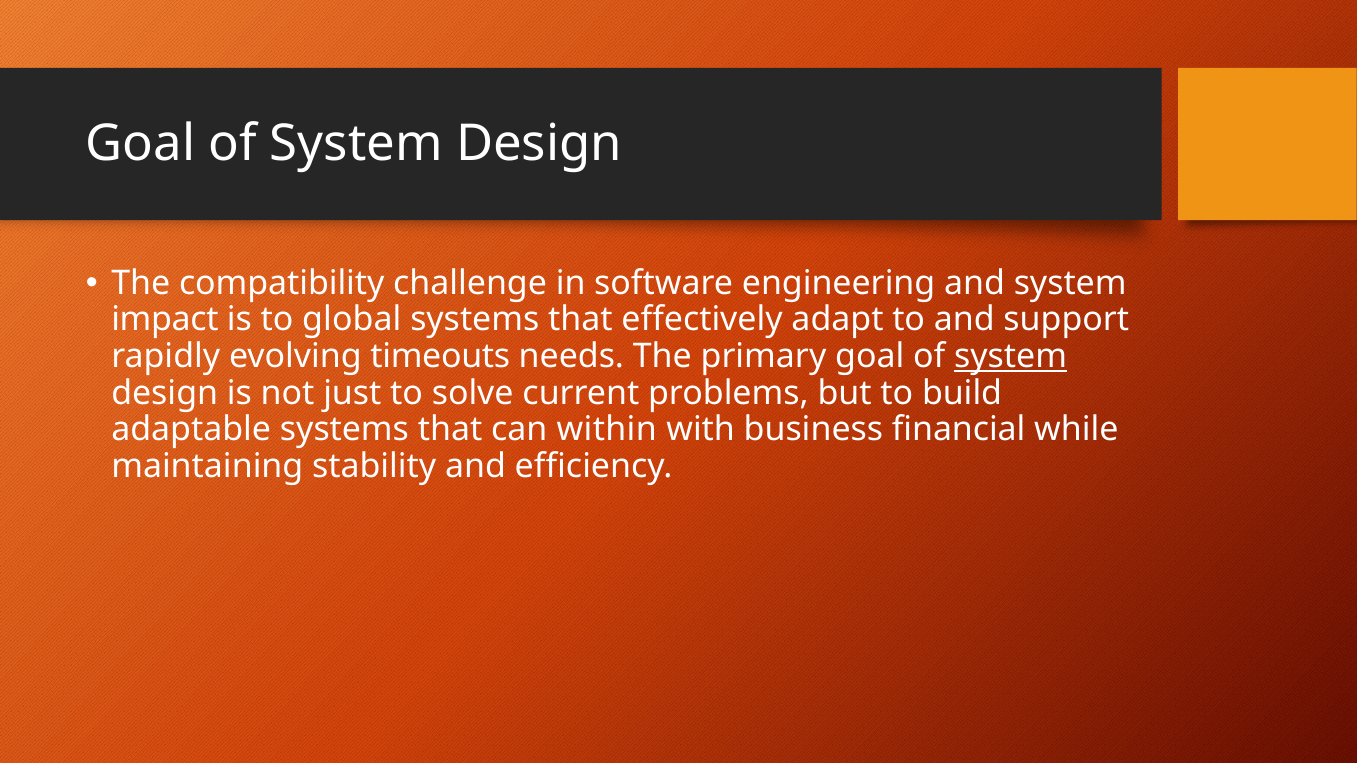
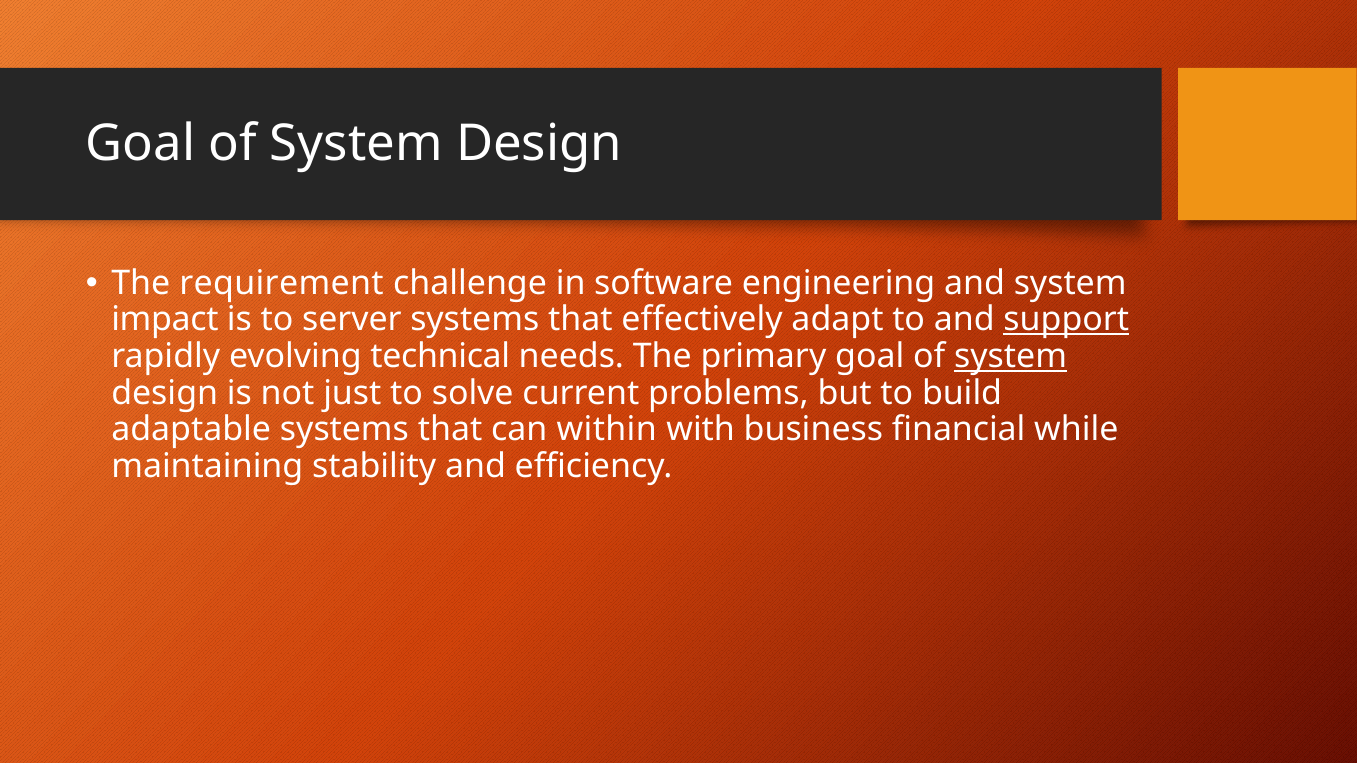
compatibility: compatibility -> requirement (281, 283)
global: global -> server (352, 320)
support underline: none -> present (1066, 320)
timeouts: timeouts -> technical (440, 357)
